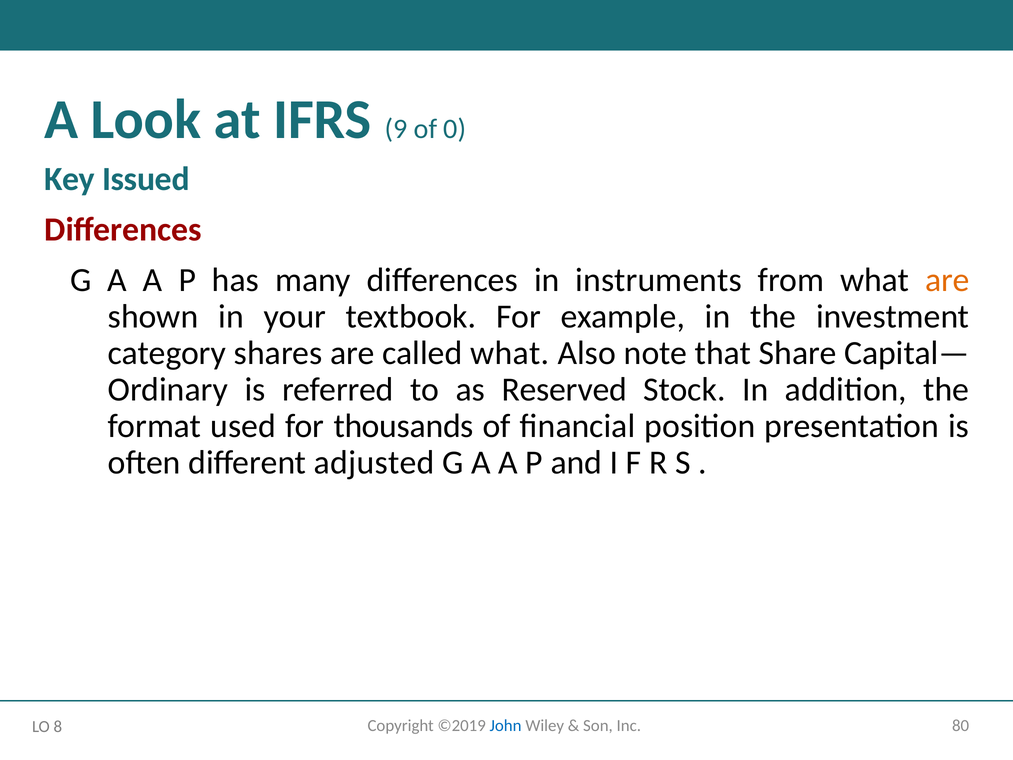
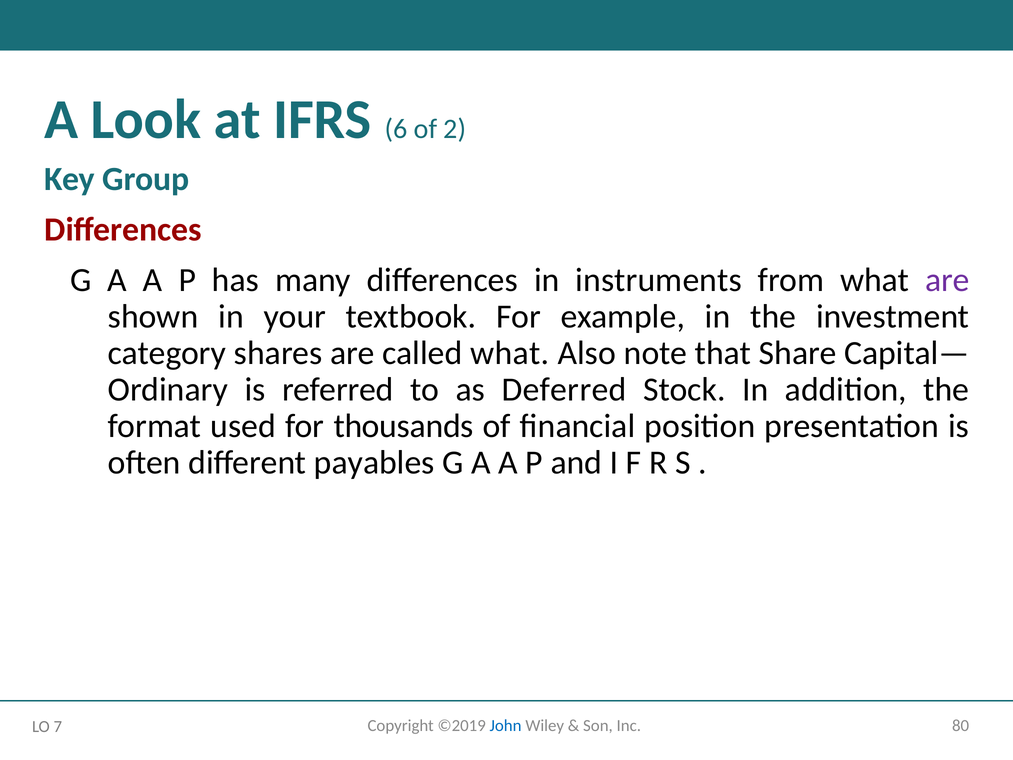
9: 9 -> 6 (396, 129)
0: 0 -> 2 (455, 129)
Issued: Issued -> Group (146, 179)
are colour: orange -> purple (947, 280)
Reserved: Reserved -> Deferred (564, 389)
adjusted: adjusted -> payables (374, 462)
8: 8 -> 7 (58, 726)
